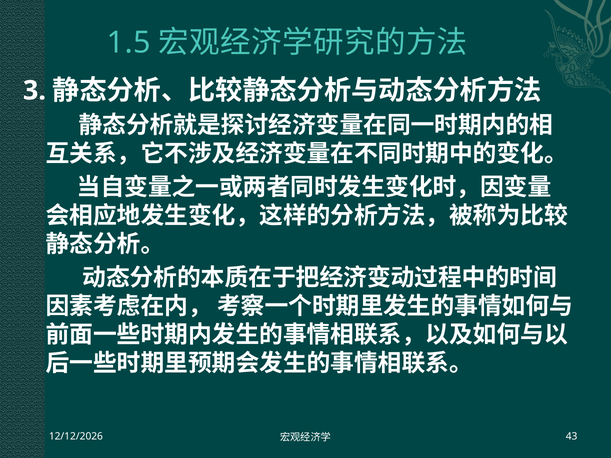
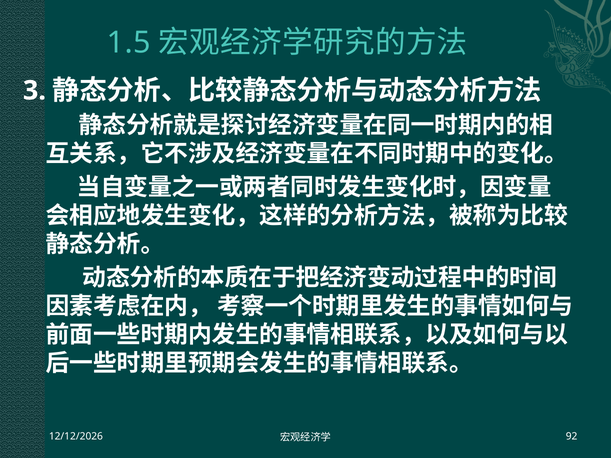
43: 43 -> 92 (572, 437)
